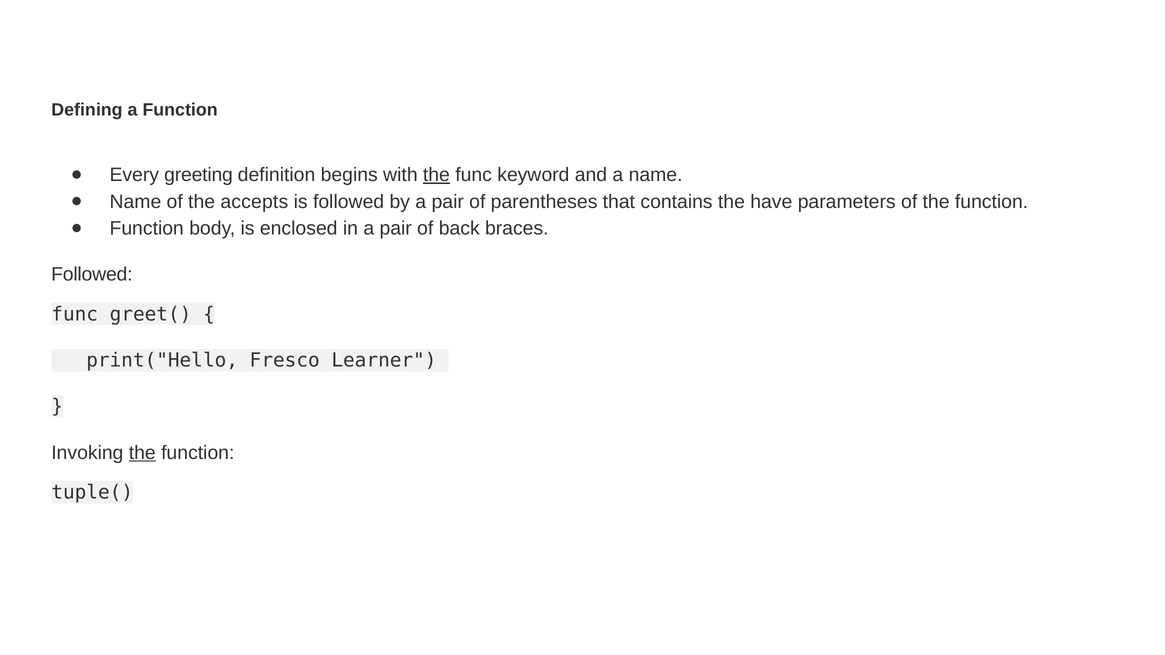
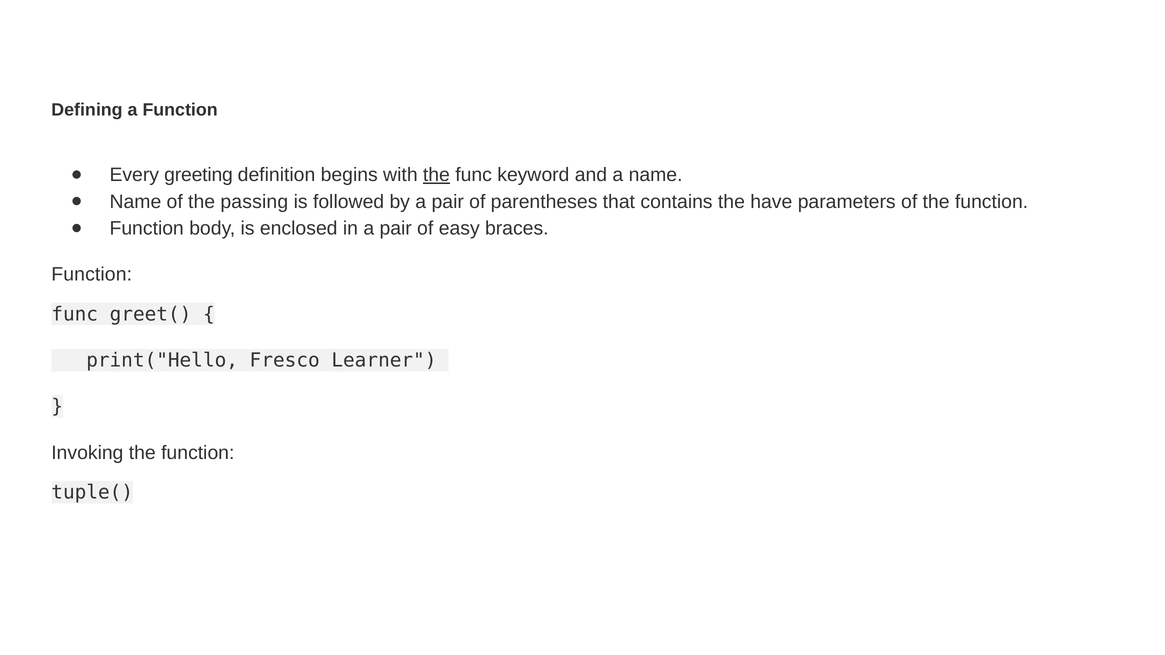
accepts: accepts -> passing (254, 202)
back: back -> easy (459, 229)
Followed: Followed -> Function (92, 275)
the underline: present -> none (142, 453)
